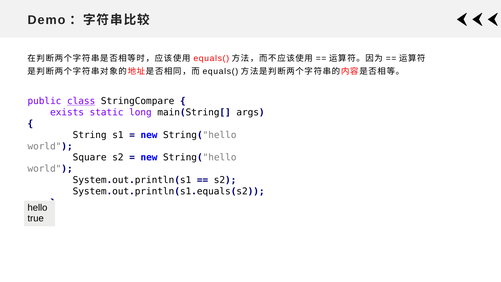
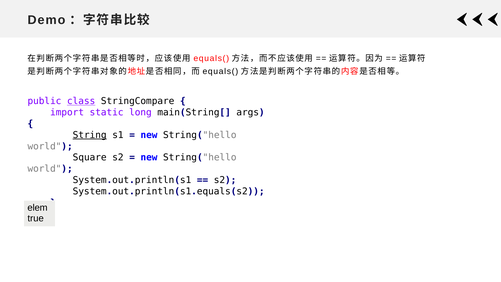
exists: exists -> import (67, 112)
String underline: none -> present (90, 135)
hello: hello -> elem (38, 208)
